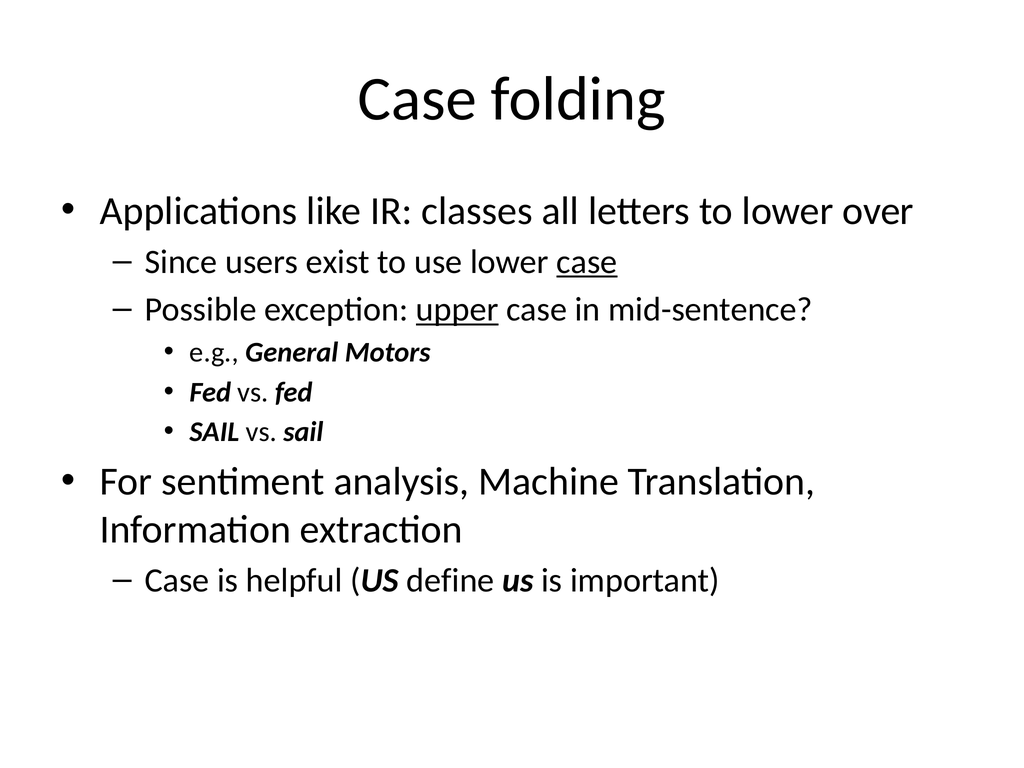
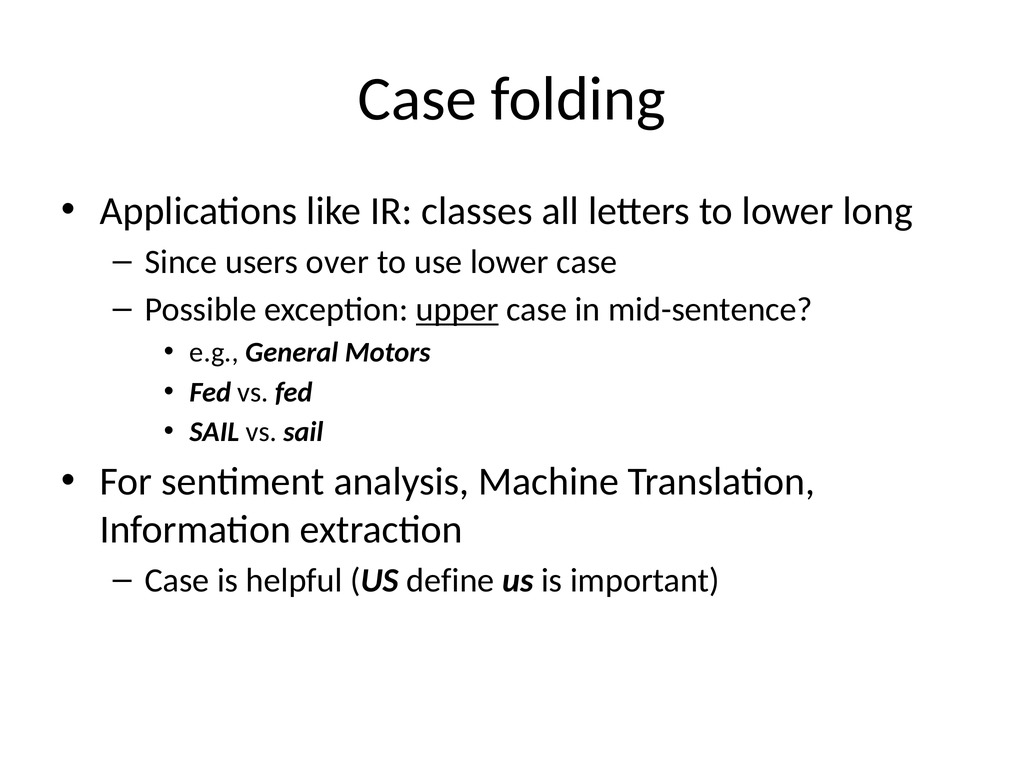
over: over -> long (878, 211)
exist: exist -> over (337, 262)
case underline: present -> none (587, 262)
